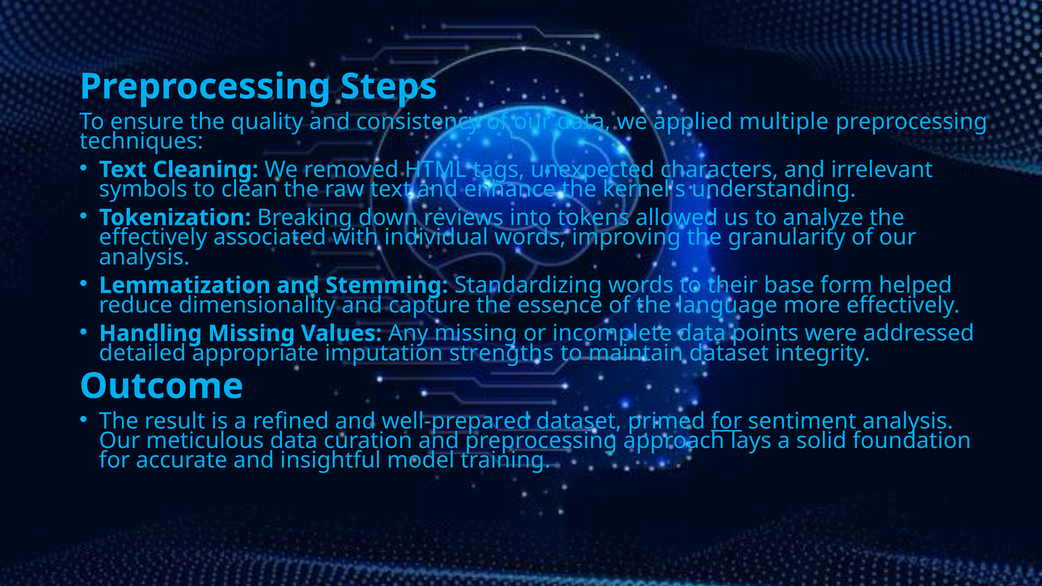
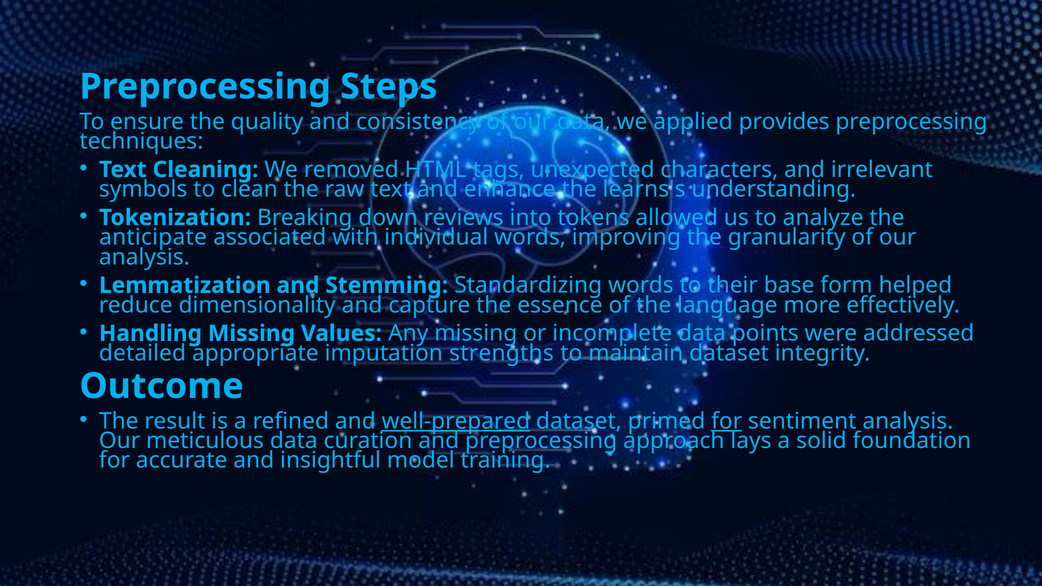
multiple: multiple -> provides (784, 122)
kernel's: kernel's -> learns's (644, 189)
effectively: effectively -> anticipate (153, 237)
well-prepared underline: none -> present (456, 421)
